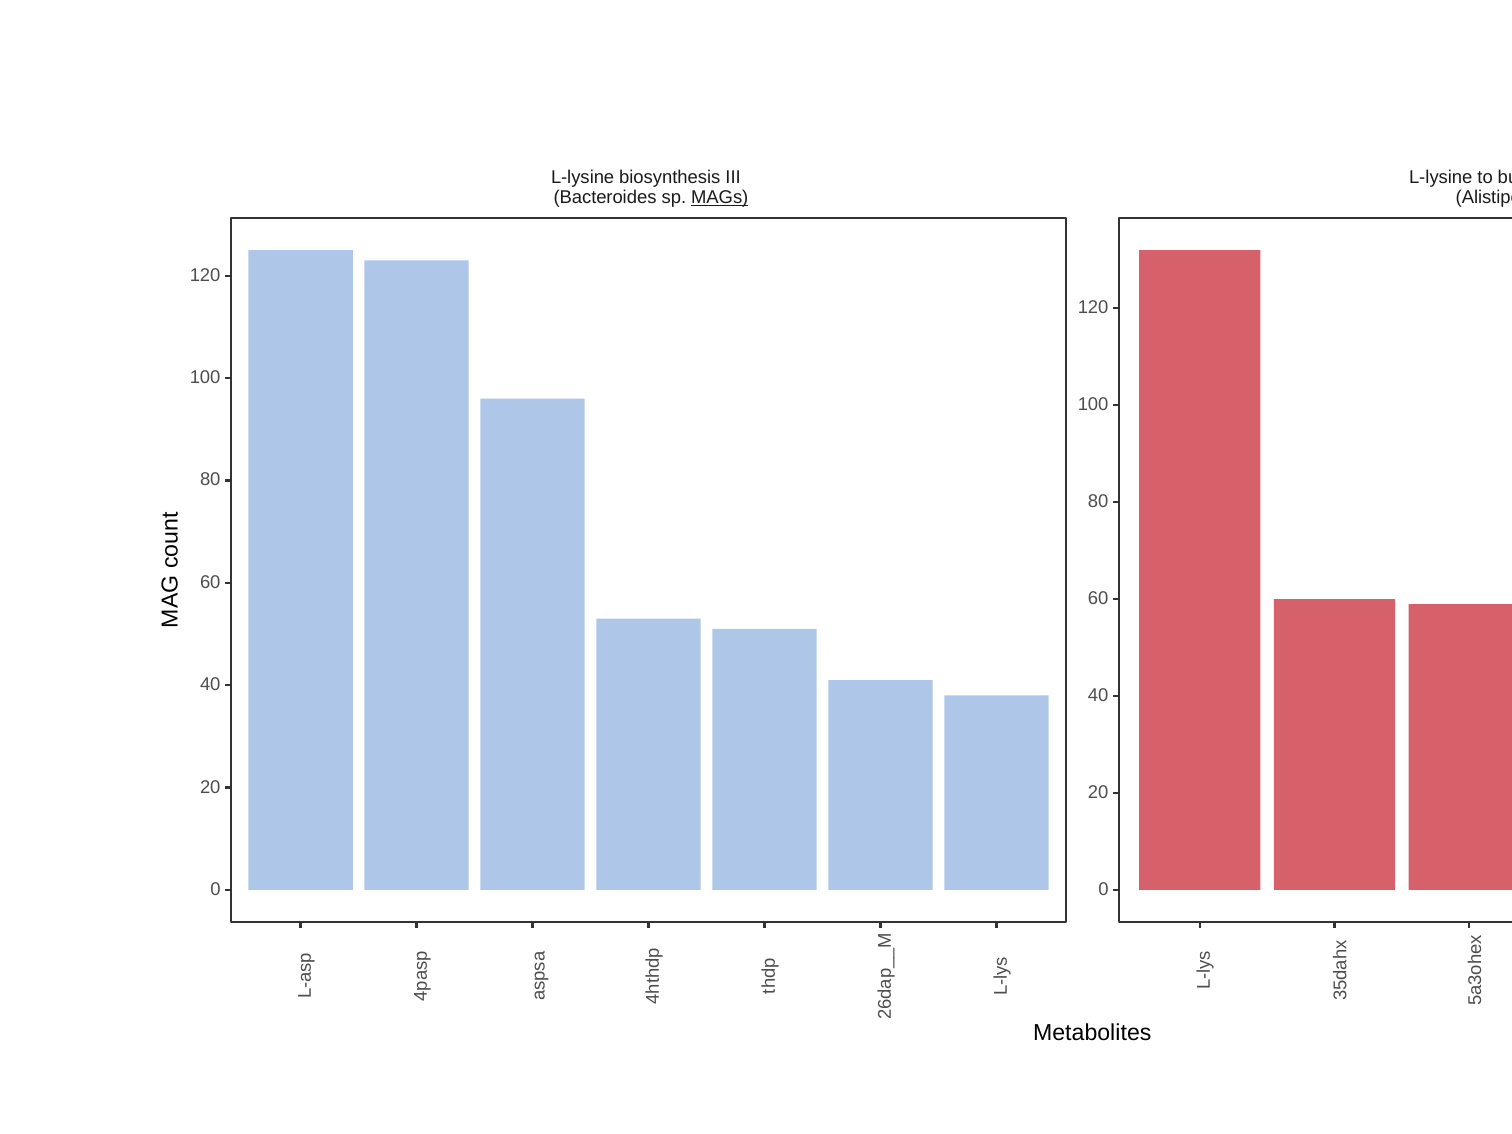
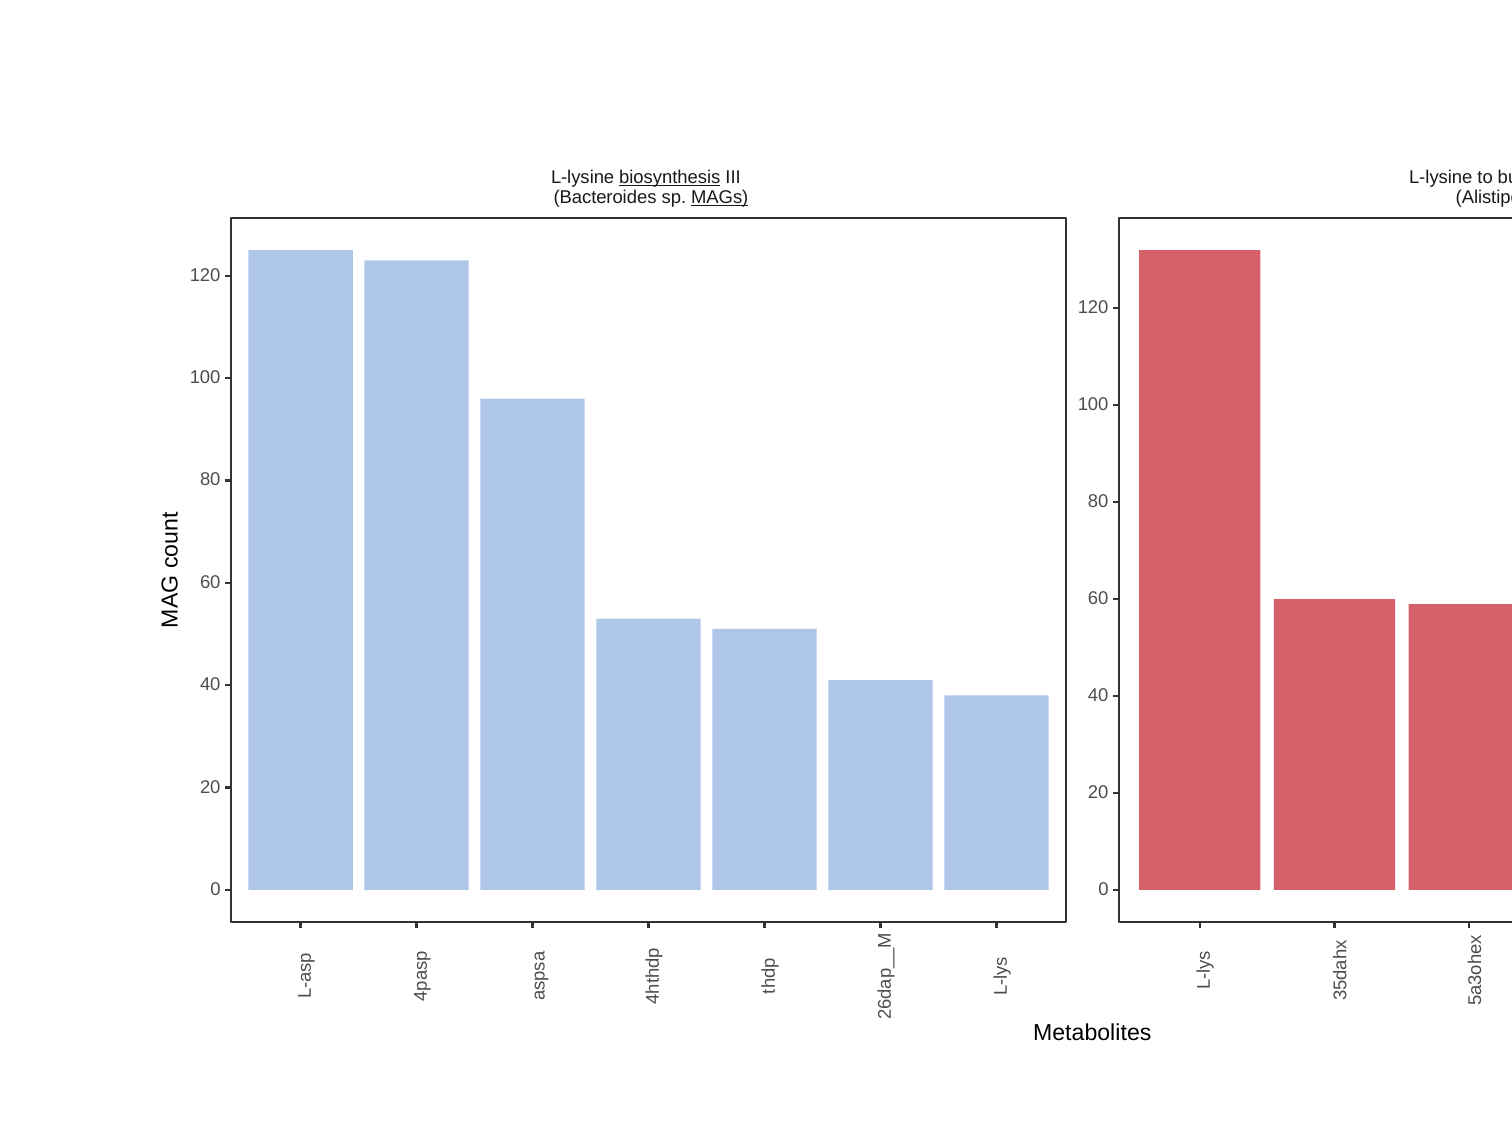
biosynthesis underline: none -> present (670, 178)
